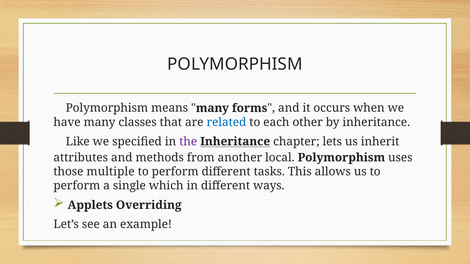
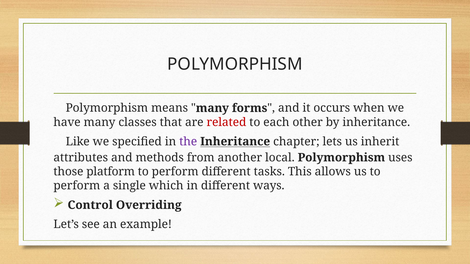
related colour: blue -> red (226, 122)
multiple: multiple -> platform (111, 172)
Applets: Applets -> Control (90, 205)
